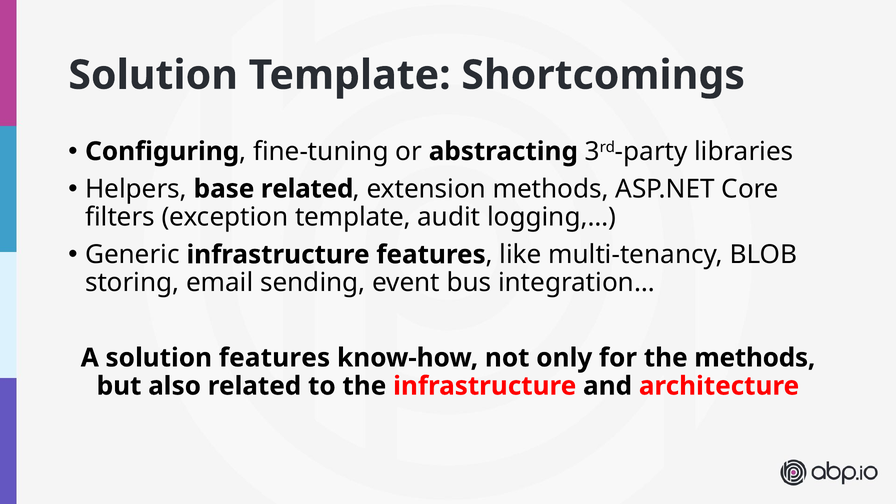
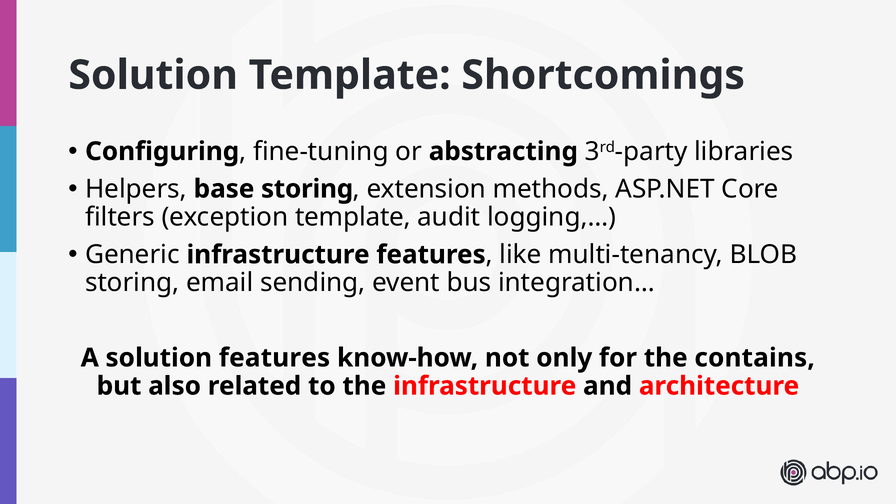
base related: related -> storing (307, 189)
the methods: methods -> contains (755, 358)
